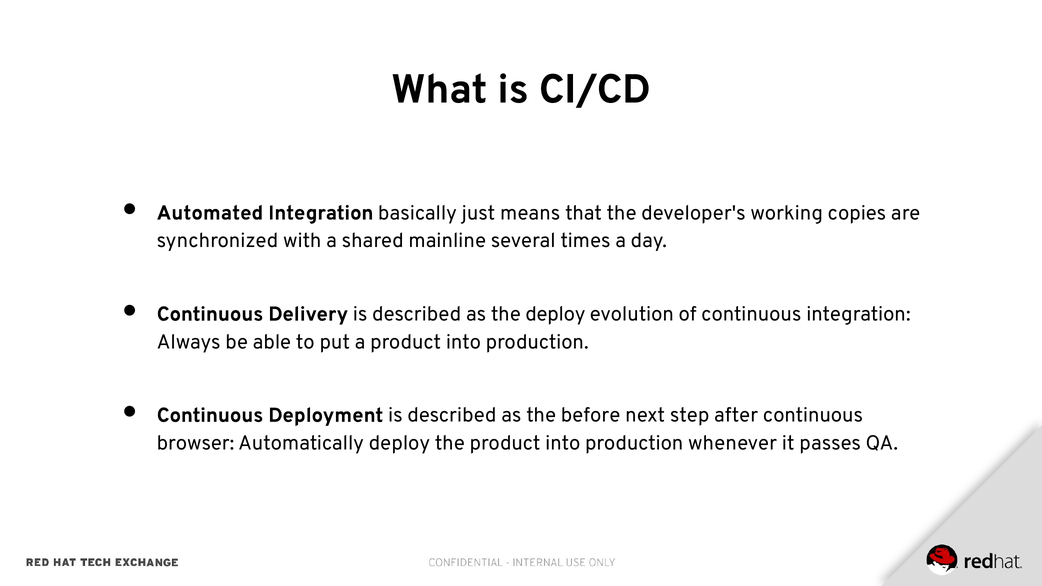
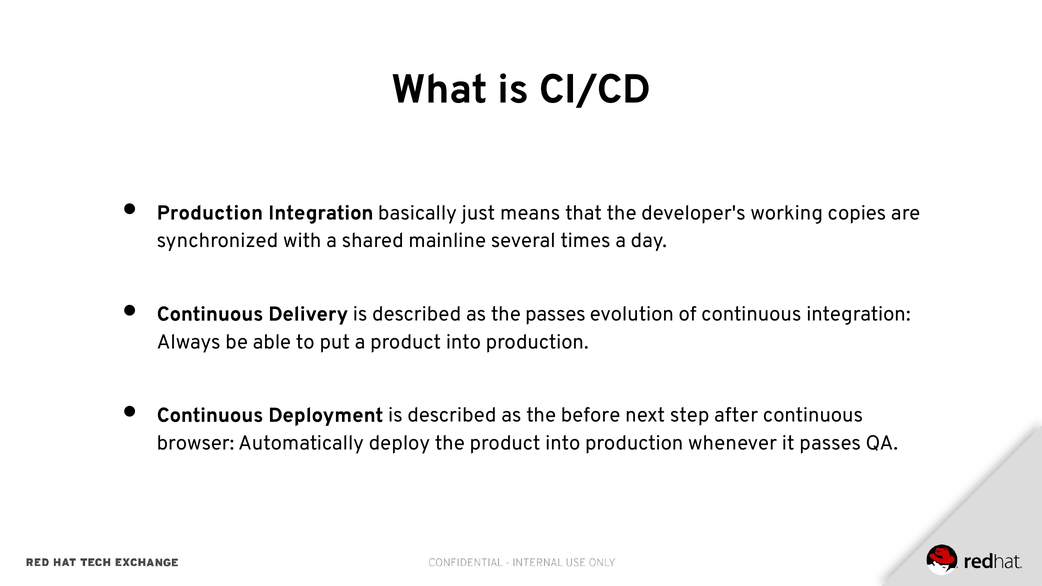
Automated: Automated -> Production (210, 213)
the deploy: deploy -> passes (555, 314)
